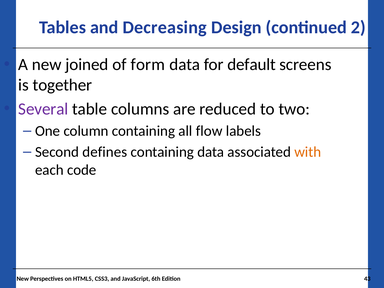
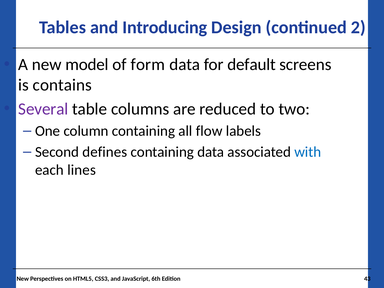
Decreasing: Decreasing -> Introducing (165, 27)
joined: joined -> model (87, 65)
together: together -> contains (62, 85)
with colour: orange -> blue (308, 152)
code: code -> lines (82, 170)
